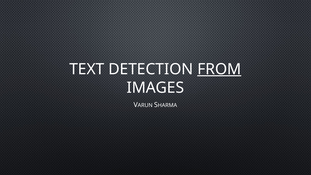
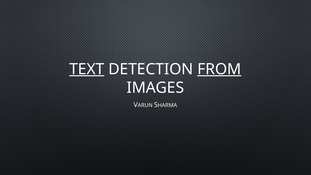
TEXT underline: none -> present (87, 69)
